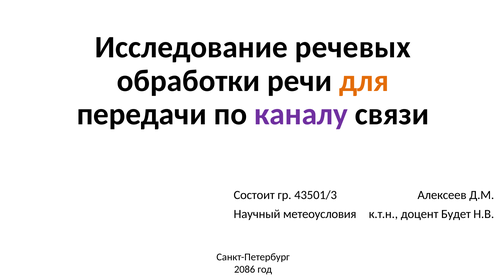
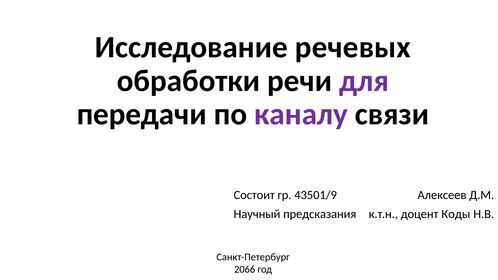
для colour: orange -> purple (364, 81)
43501/3: 43501/3 -> 43501/9 (316, 195)
метеоусловия: метеоусловия -> предсказания (320, 214)
Будет: Будет -> Коды (456, 214)
2086: 2086 -> 2066 (245, 270)
